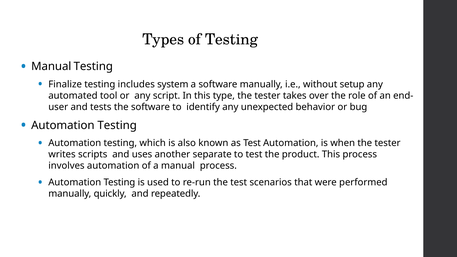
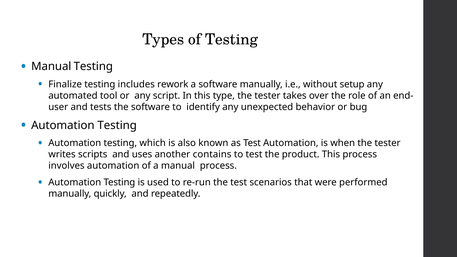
system: system -> rework (173, 84)
separate: separate -> contains (212, 154)
